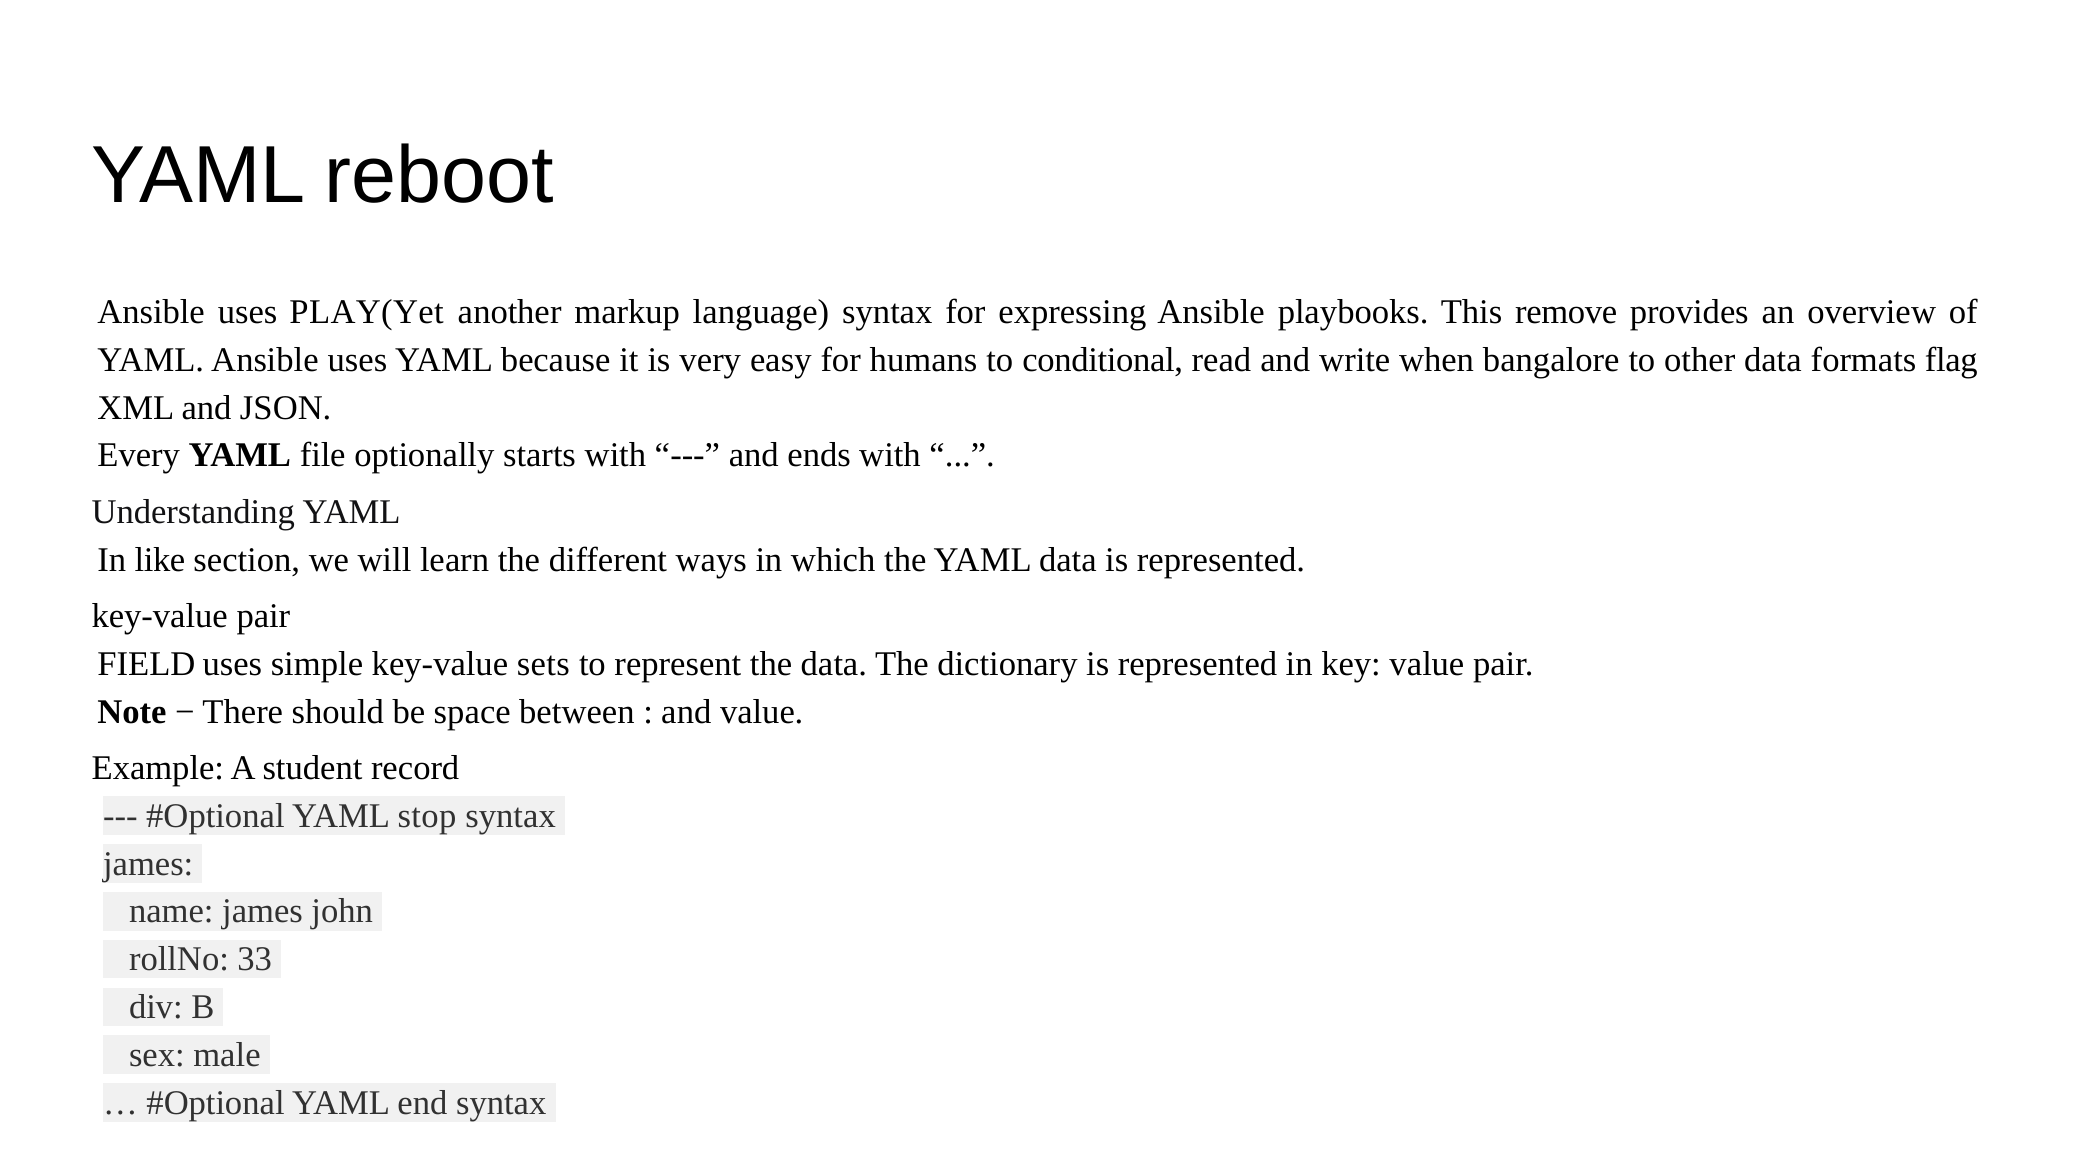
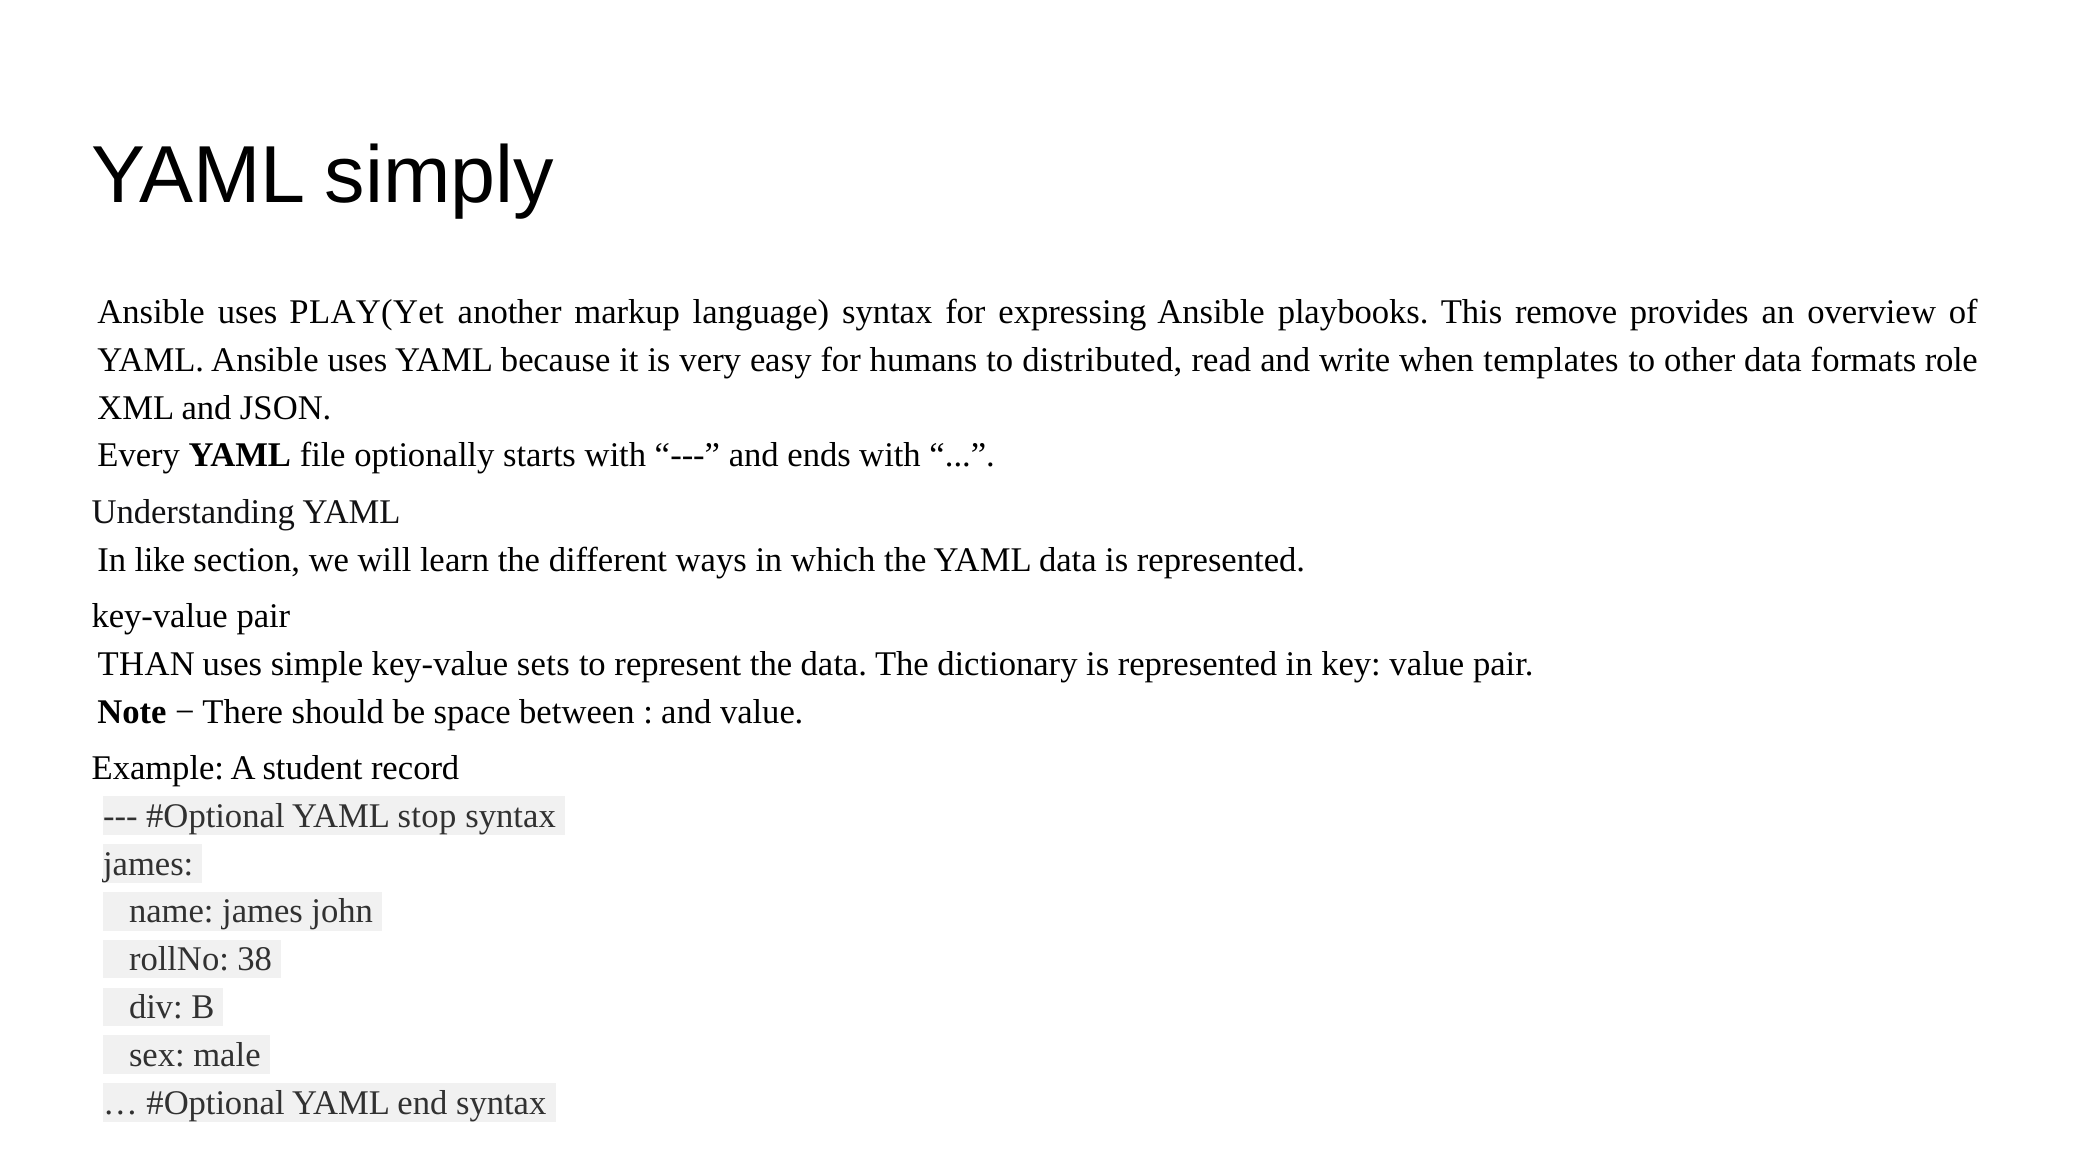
reboot: reboot -> simply (439, 176)
conditional: conditional -> distributed (1102, 360)
bangalore: bangalore -> templates (1551, 360)
flag: flag -> role (1951, 360)
FIELD: FIELD -> THAN (146, 664)
33: 33 -> 38 (255, 960)
